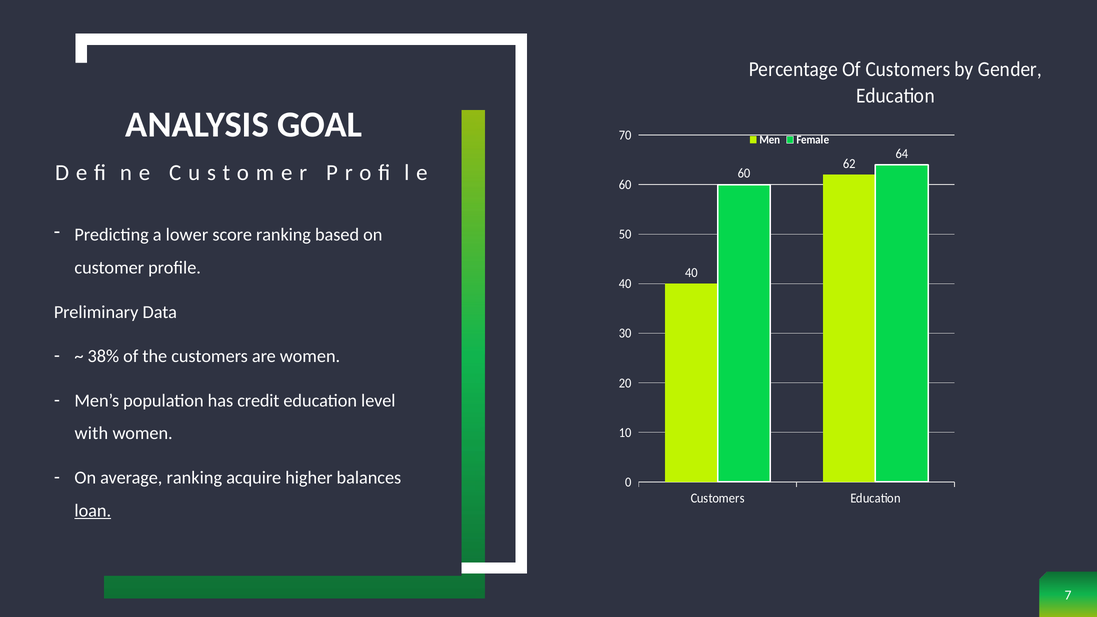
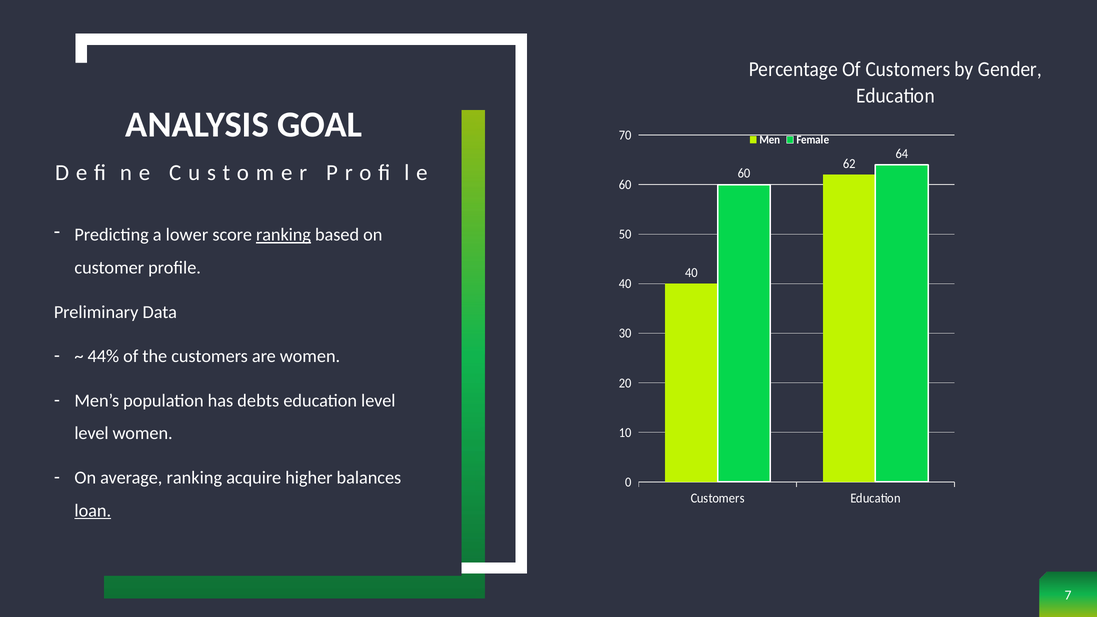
ranking underline: none -> present (283, 235)
38%: 38% -> 44% (103, 356)
credit: credit -> debts (258, 401)
with: with -> level (92, 433)
